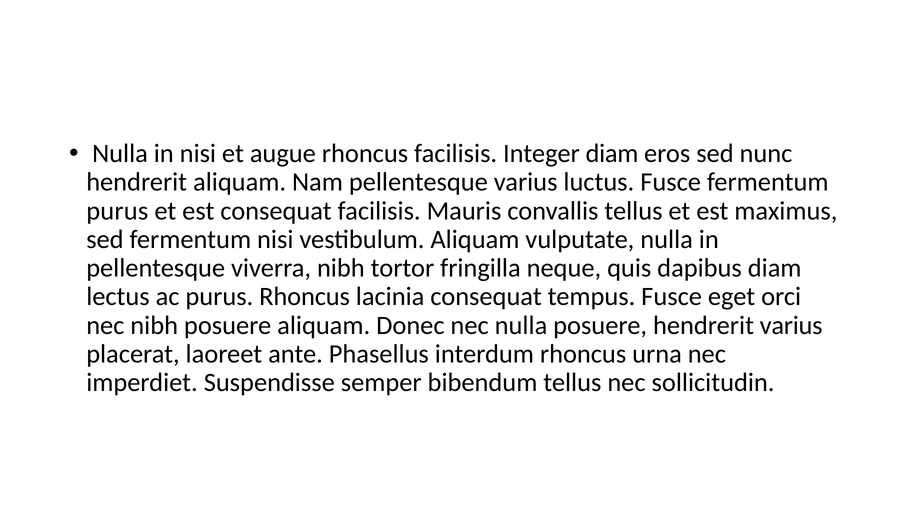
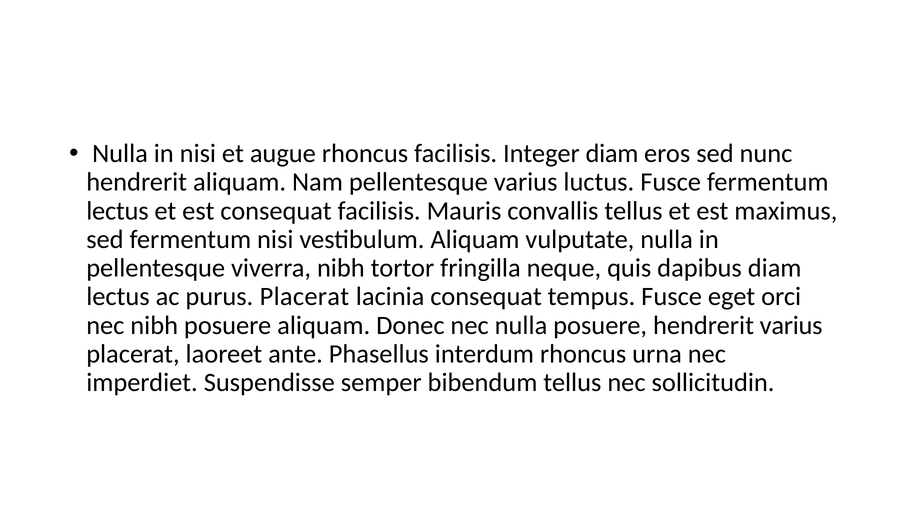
purus: purus -> lectus (117, 211)
purus Rhoncus: Rhoncus -> Placerat (304, 297)
